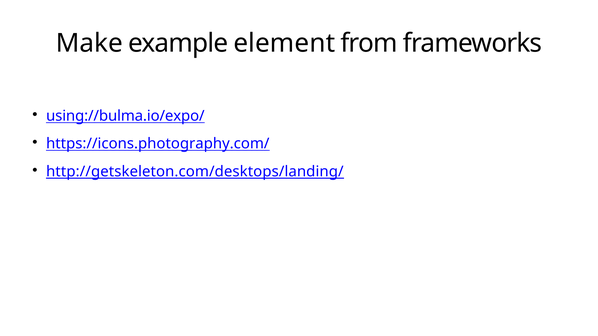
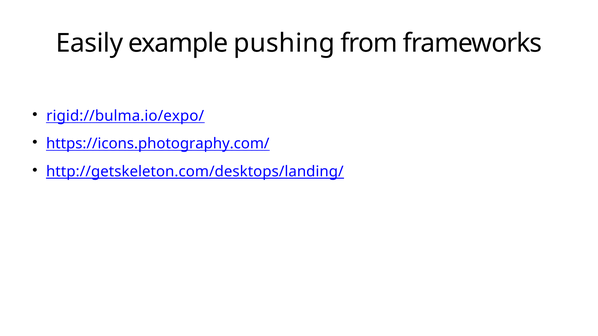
Make: Make -> Easily (89, 43)
element: element -> pushing (284, 43)
using://bulma.io/expo/: using://bulma.io/expo/ -> rigid://bulma.io/expo/ (125, 116)
